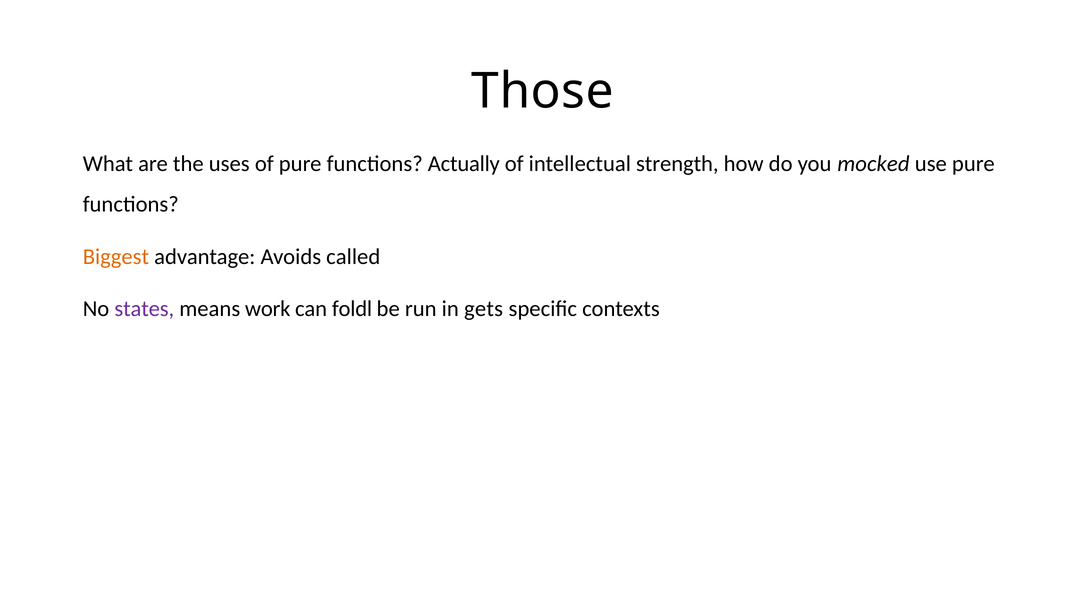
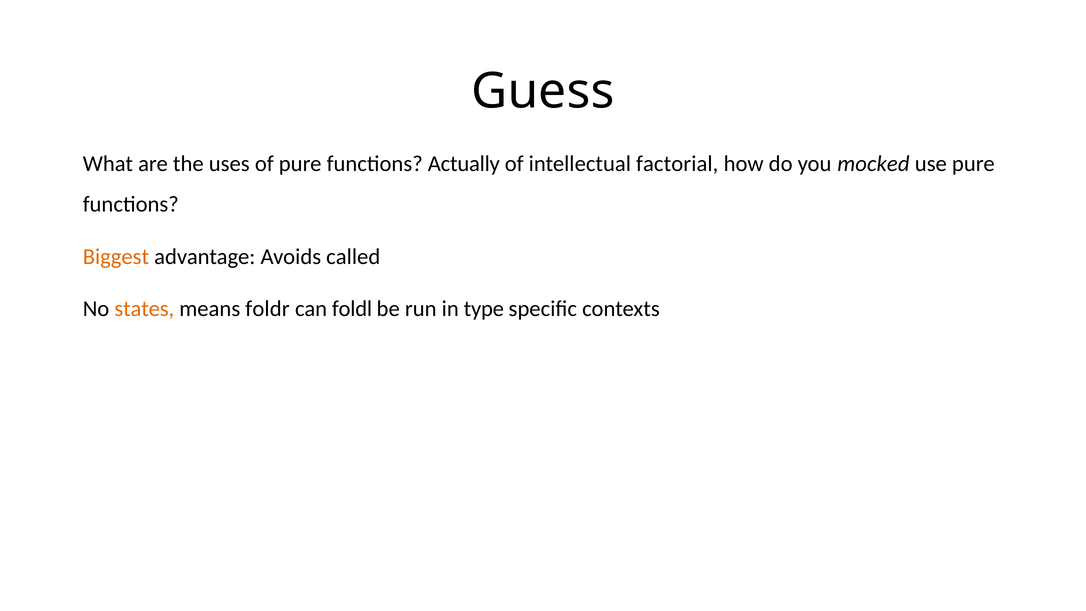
Those: Those -> Guess (543, 91)
strength: strength -> factorial (677, 164)
states colour: purple -> orange (144, 309)
work: work -> foldr (268, 309)
gets: gets -> type (484, 309)
